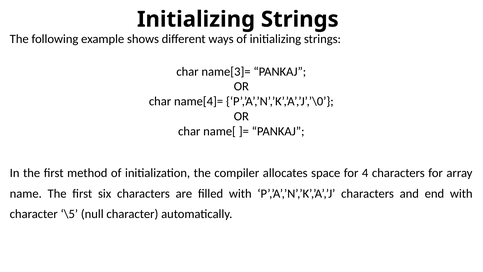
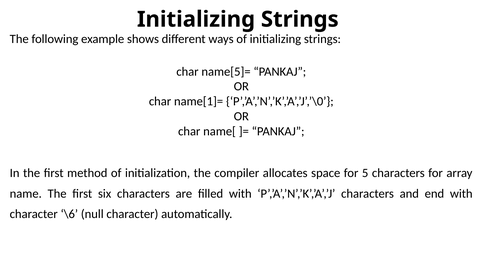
name[3]=: name[3]= -> name[5]= (226, 71)
name[4]=: name[4]= -> name[1]= (199, 101)
4: 4 -> 5 (365, 173)
\5: \5 -> \6 (69, 214)
